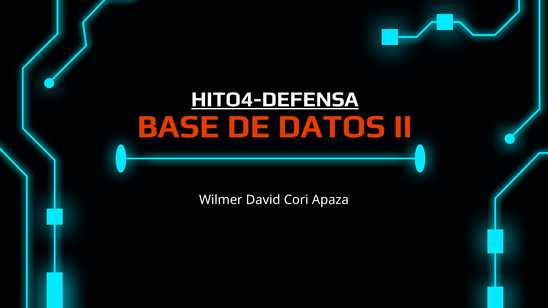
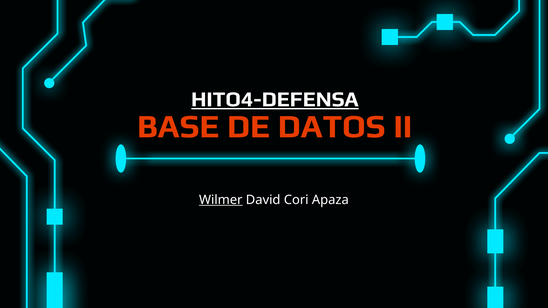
Wilmer underline: none -> present (221, 200)
